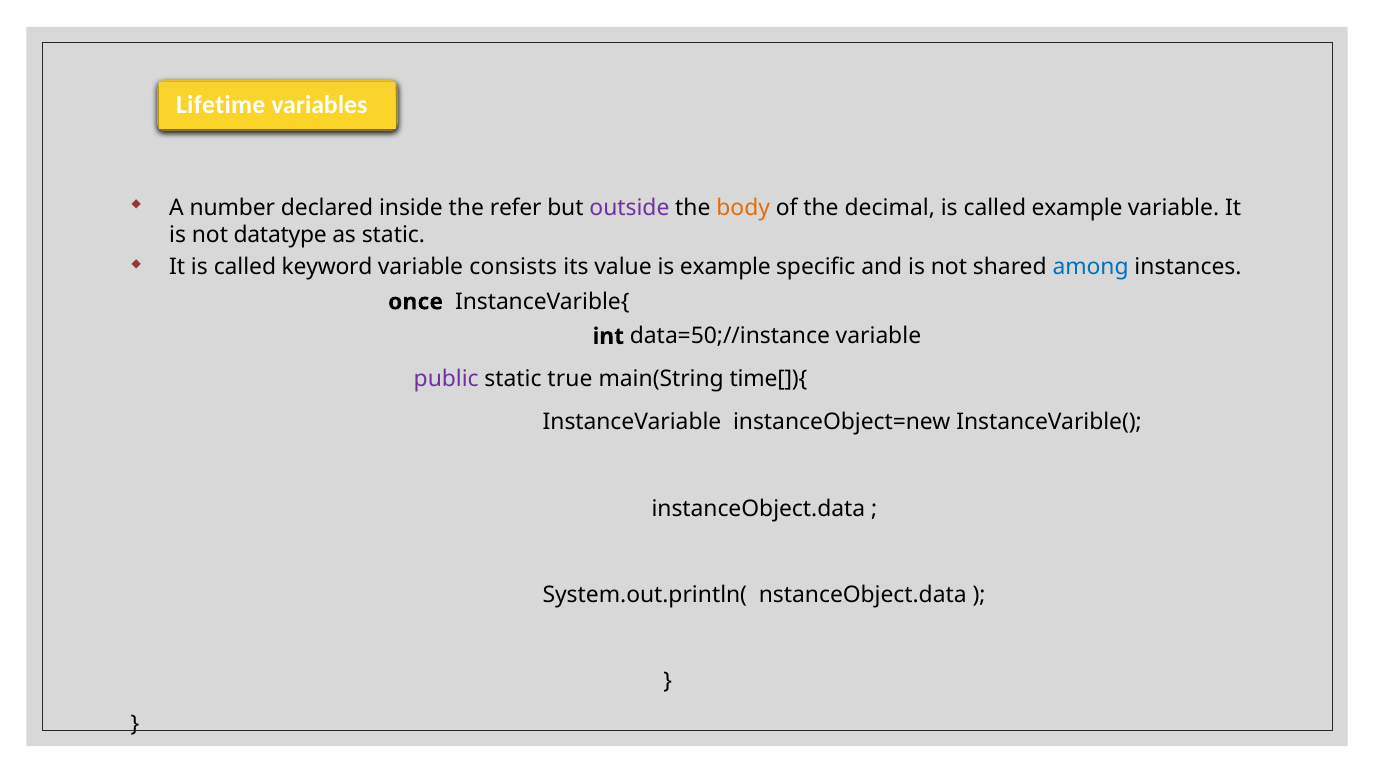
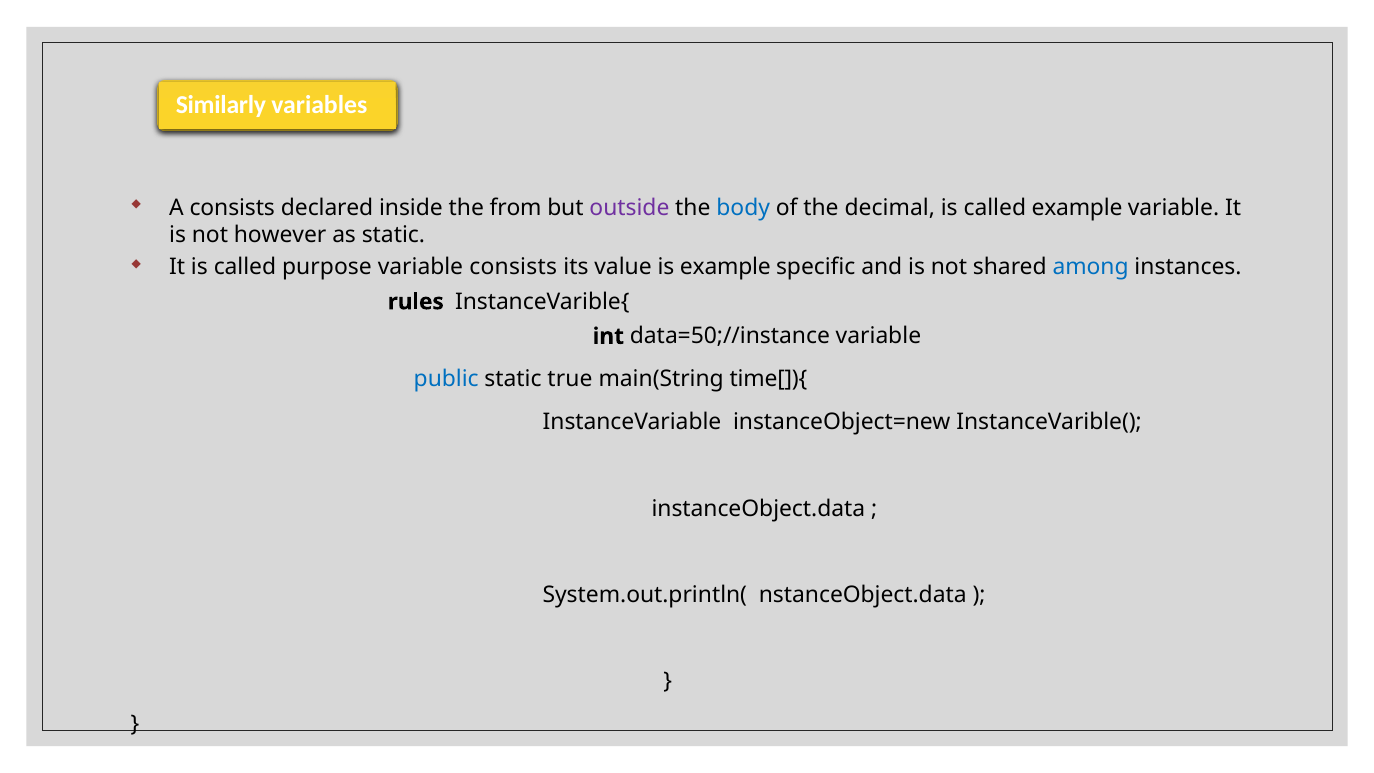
Lifetime: Lifetime -> Similarly (221, 105)
A number: number -> consists (232, 208)
refer: refer -> from (516, 208)
body colour: orange -> blue (743, 208)
datatype: datatype -> however (280, 235)
keyword: keyword -> purpose (327, 267)
once: once -> rules (416, 302)
public colour: purple -> blue (446, 379)
